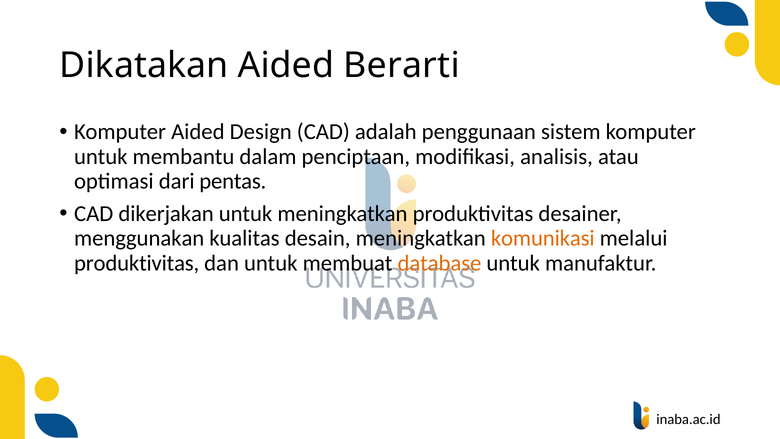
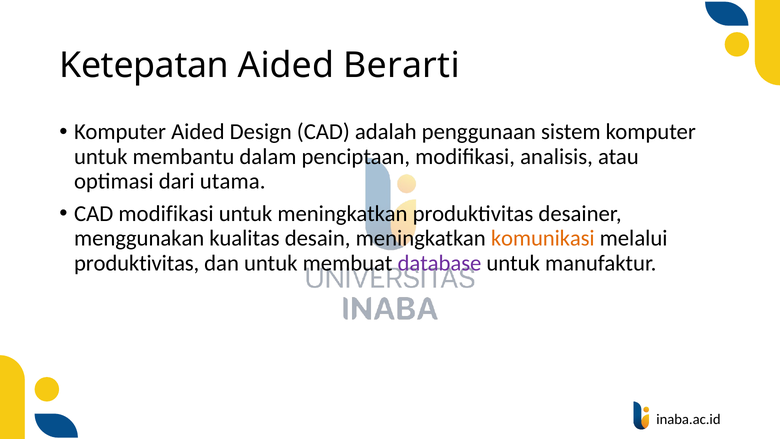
Dikatakan: Dikatakan -> Ketepatan (144, 66)
pentas: pentas -> utama (233, 181)
CAD dikerjakan: dikerjakan -> modifikasi (166, 214)
database colour: orange -> purple (439, 263)
